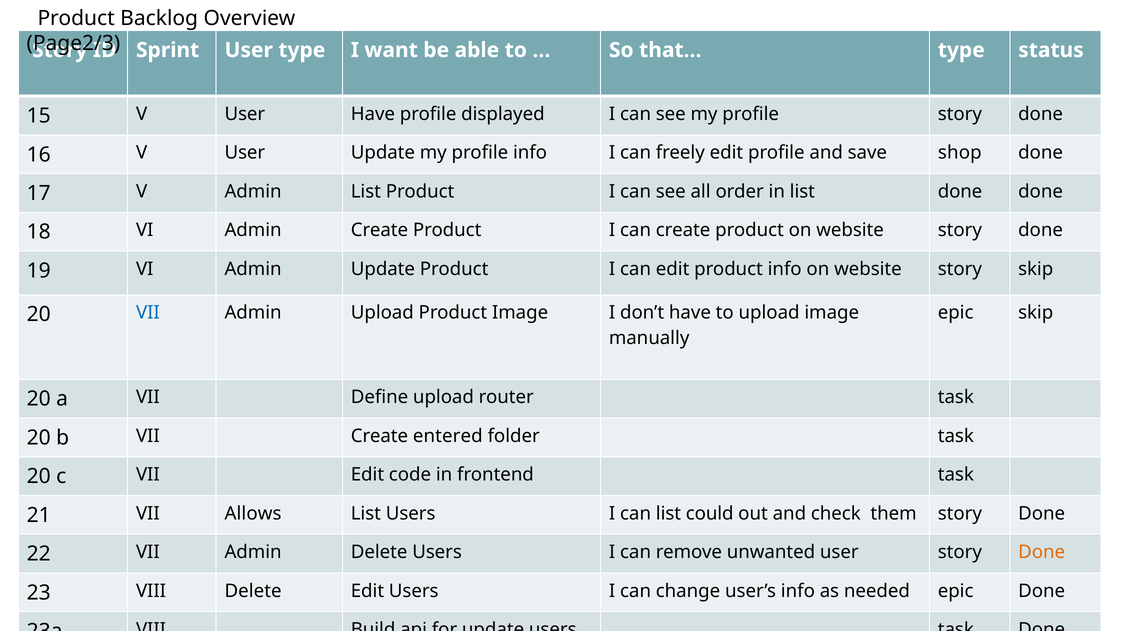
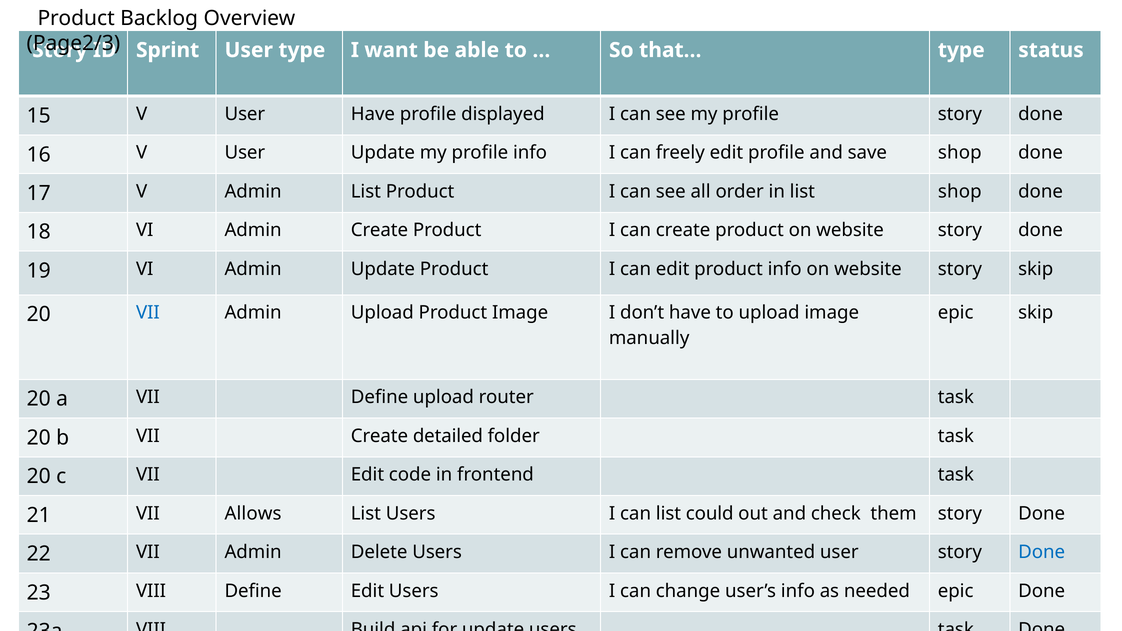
list done: done -> shop (960, 192)
entered: entered -> detailed (448, 436)
Done colour: orange -> blue (1042, 552)
VIII Delete: Delete -> Define (253, 591)
